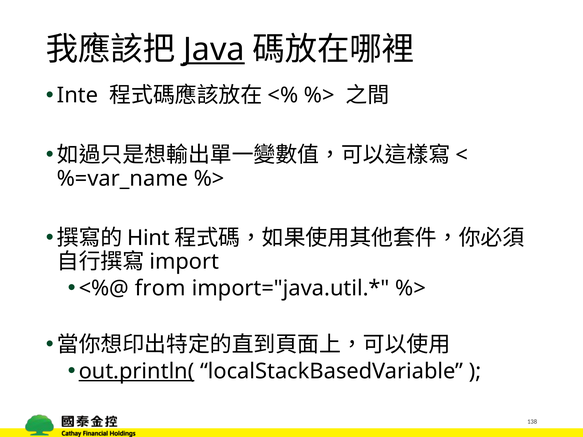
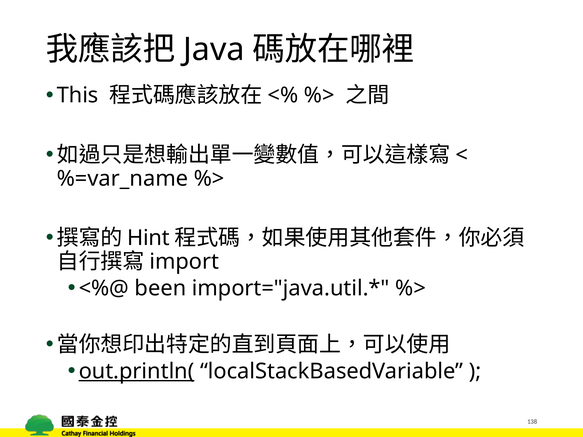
Java underline: present -> none (214, 50)
Inte: Inte -> This (78, 95)
from: from -> been (160, 288)
